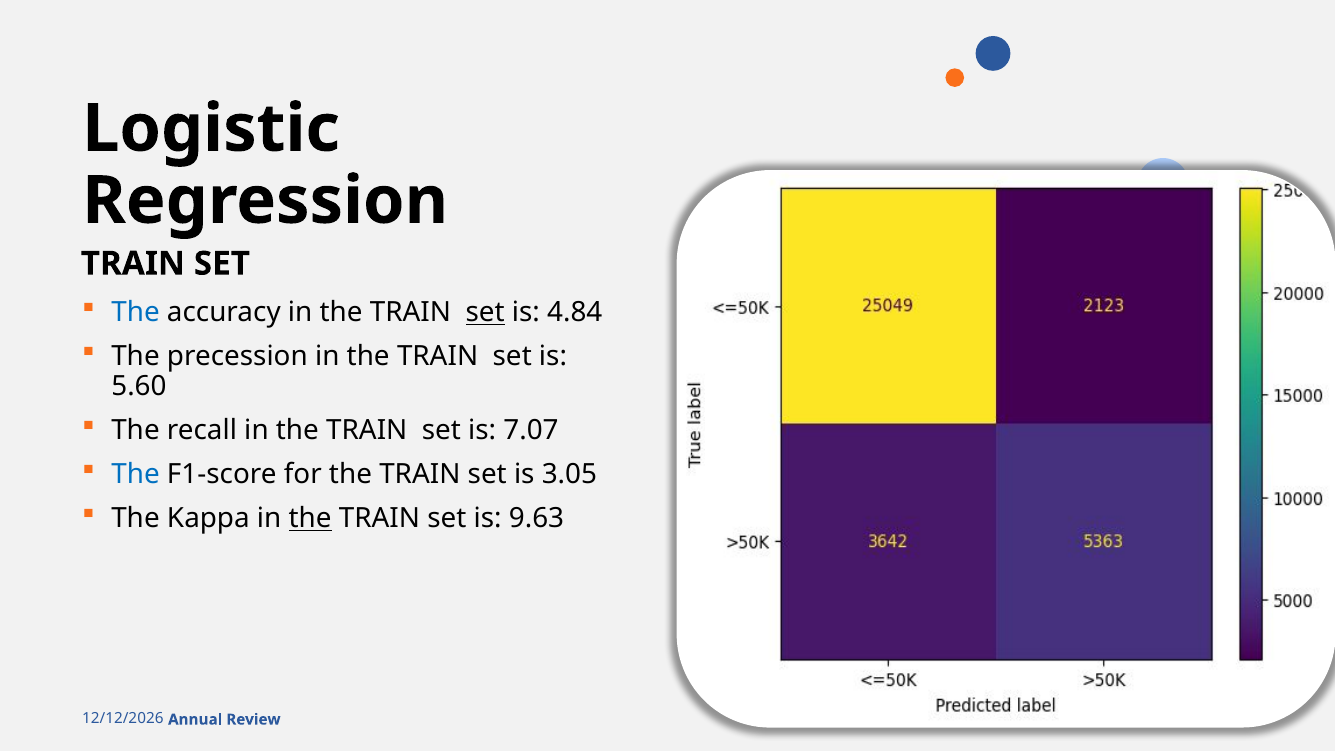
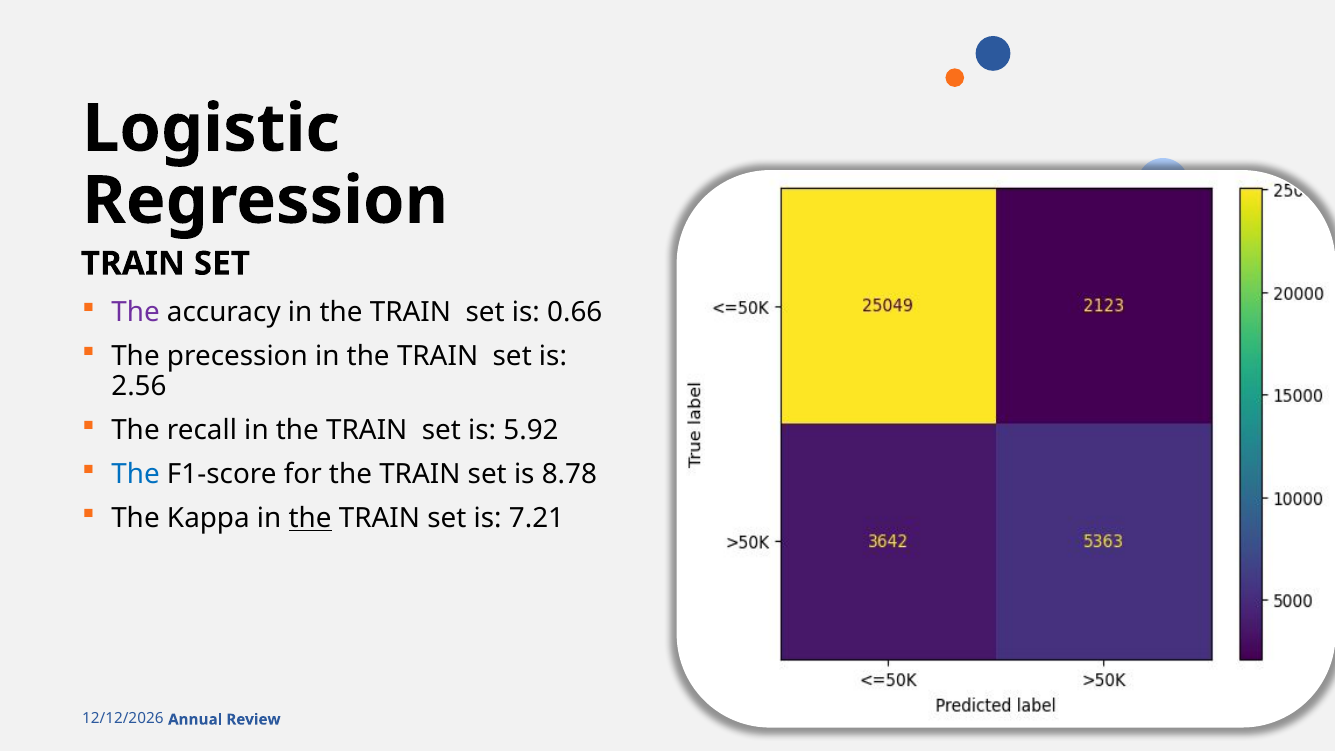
The colour: blue -> purple (136, 313)
set underline: present -> none (485, 313)
4.84: 4.84 -> 0.66 (575, 313)
5.60: 5.60 -> 2.56 (139, 387)
7.07: 7.07 -> 5.92 (531, 430)
3.05: 3.05 -> 8.78 (569, 474)
9.63: 9.63 -> 7.21 (537, 518)
